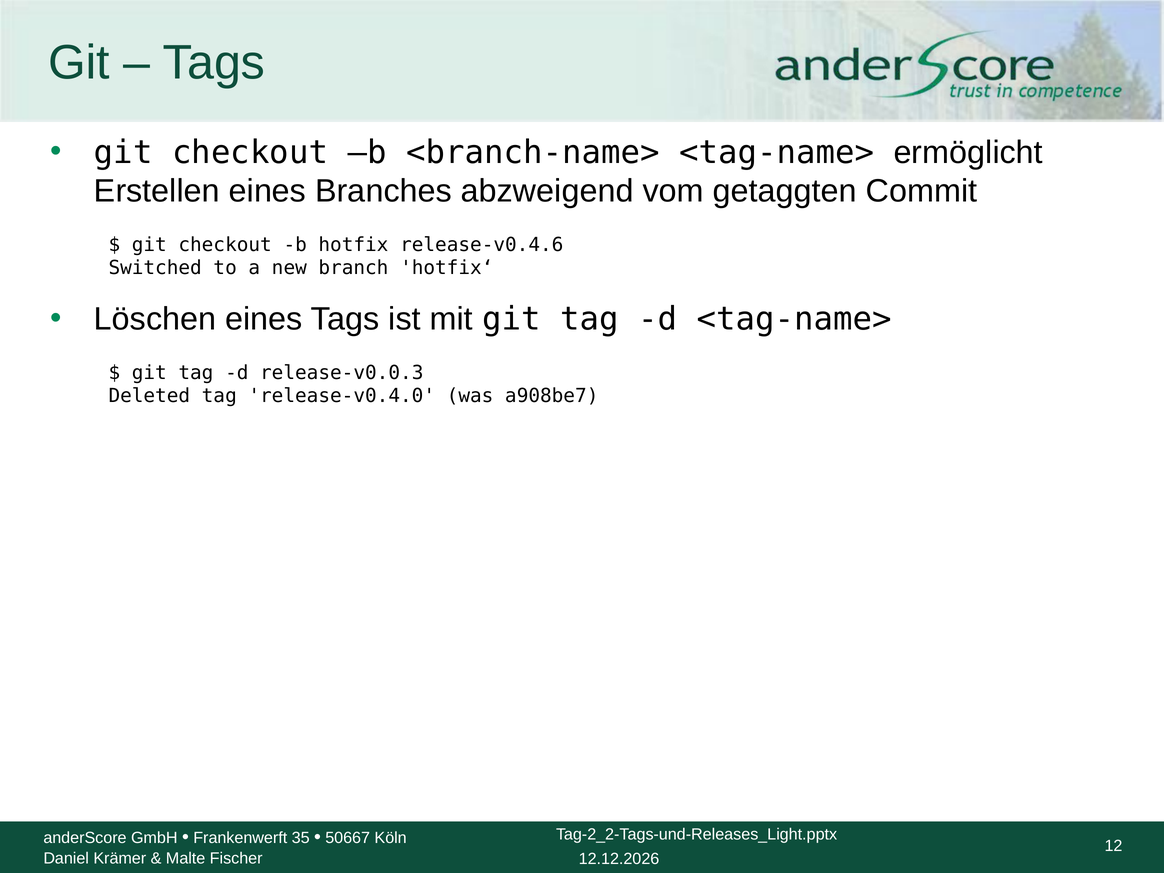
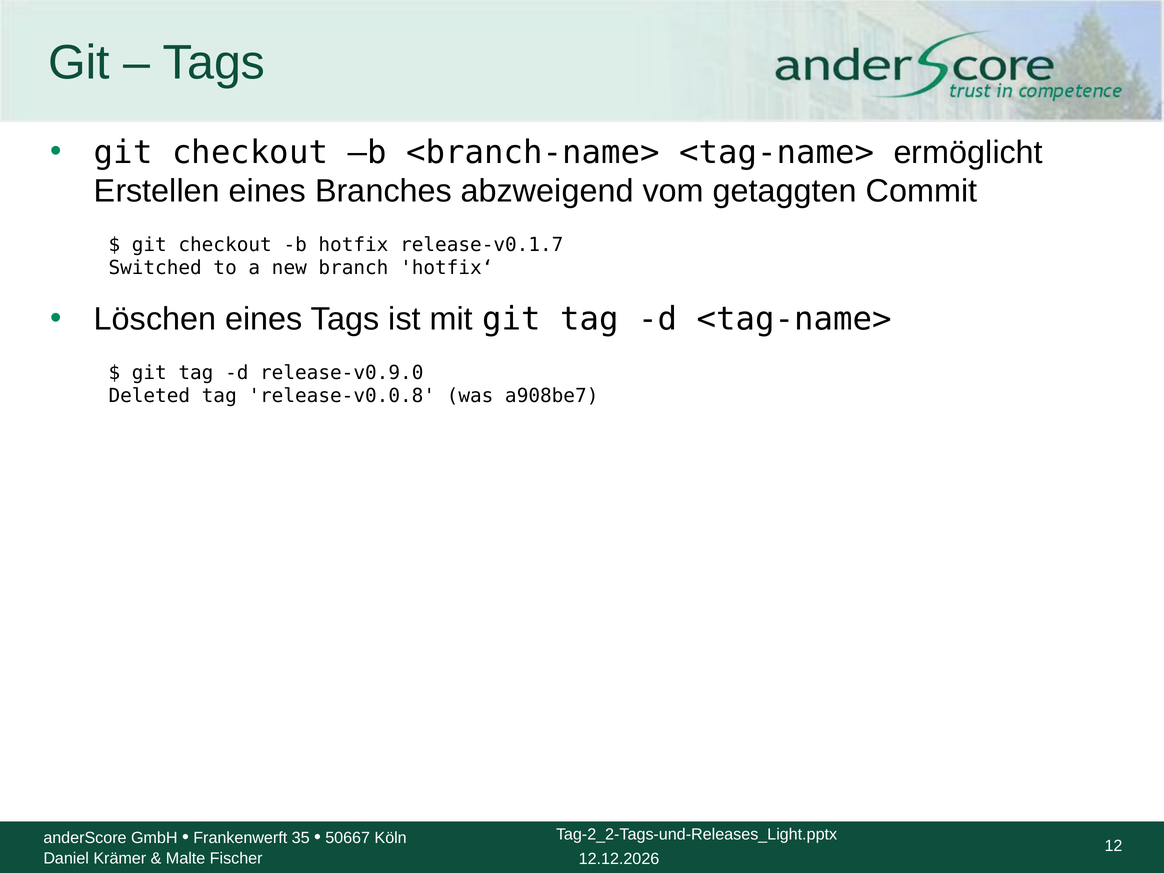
release-v0.4.6: release-v0.4.6 -> release-v0.1.7 (482, 245)
release-v0.0.3: release-v0.0.3 -> release-v0.9.0 (342, 373)
release-v0.4.0: release-v0.4.0 -> release-v0.0.8 (342, 396)
